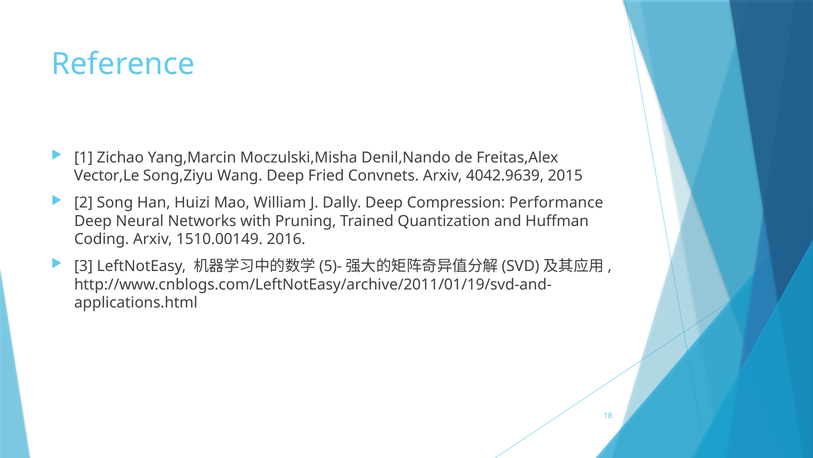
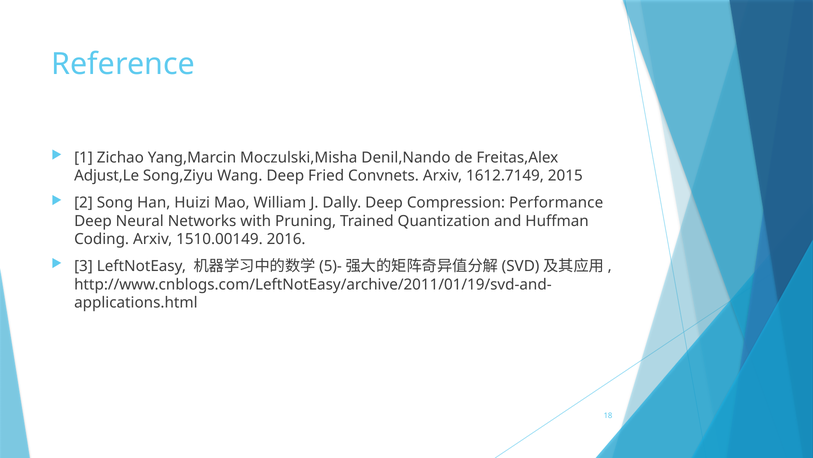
Vector,Le: Vector,Le -> Adjust,Le (107, 176)
4042.9639: 4042.9639 -> 1612.7149 (505, 176)
